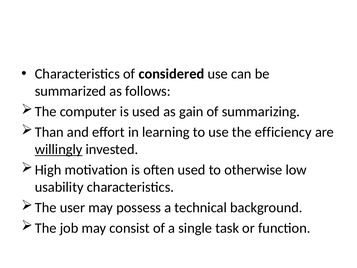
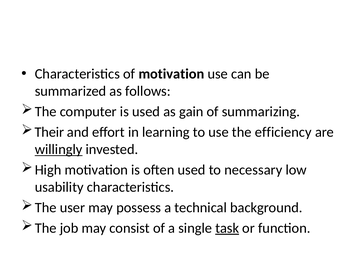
of considered: considered -> motivation (171, 74)
Than: Than -> Their (49, 132)
otherwise: otherwise -> necessary (253, 170)
task underline: none -> present (227, 228)
